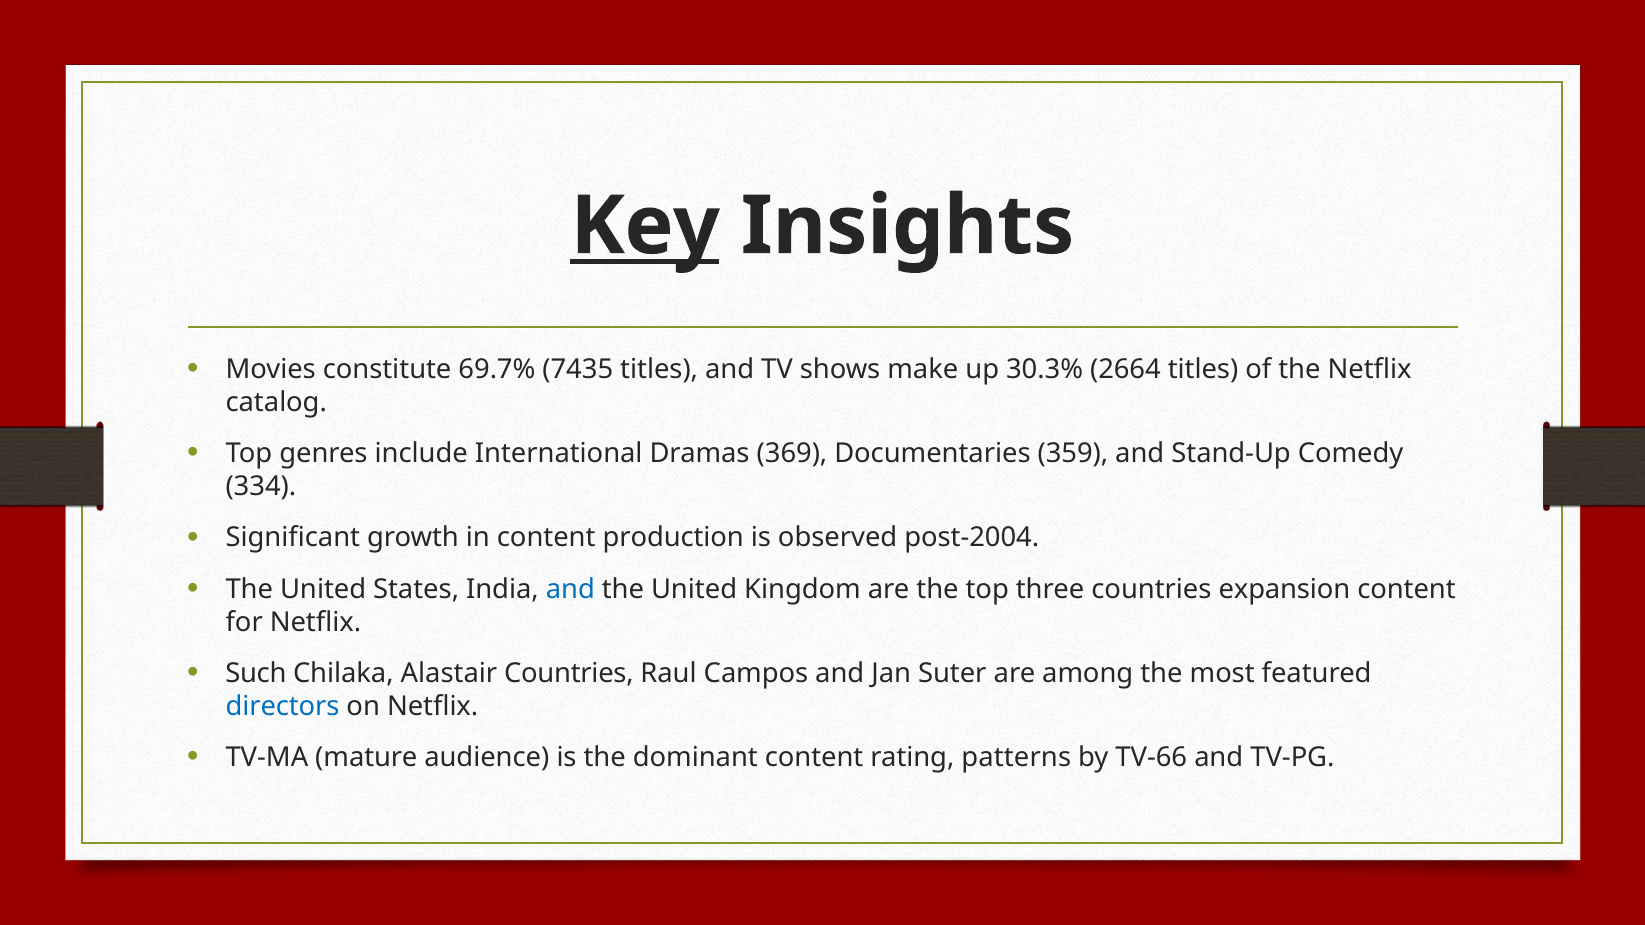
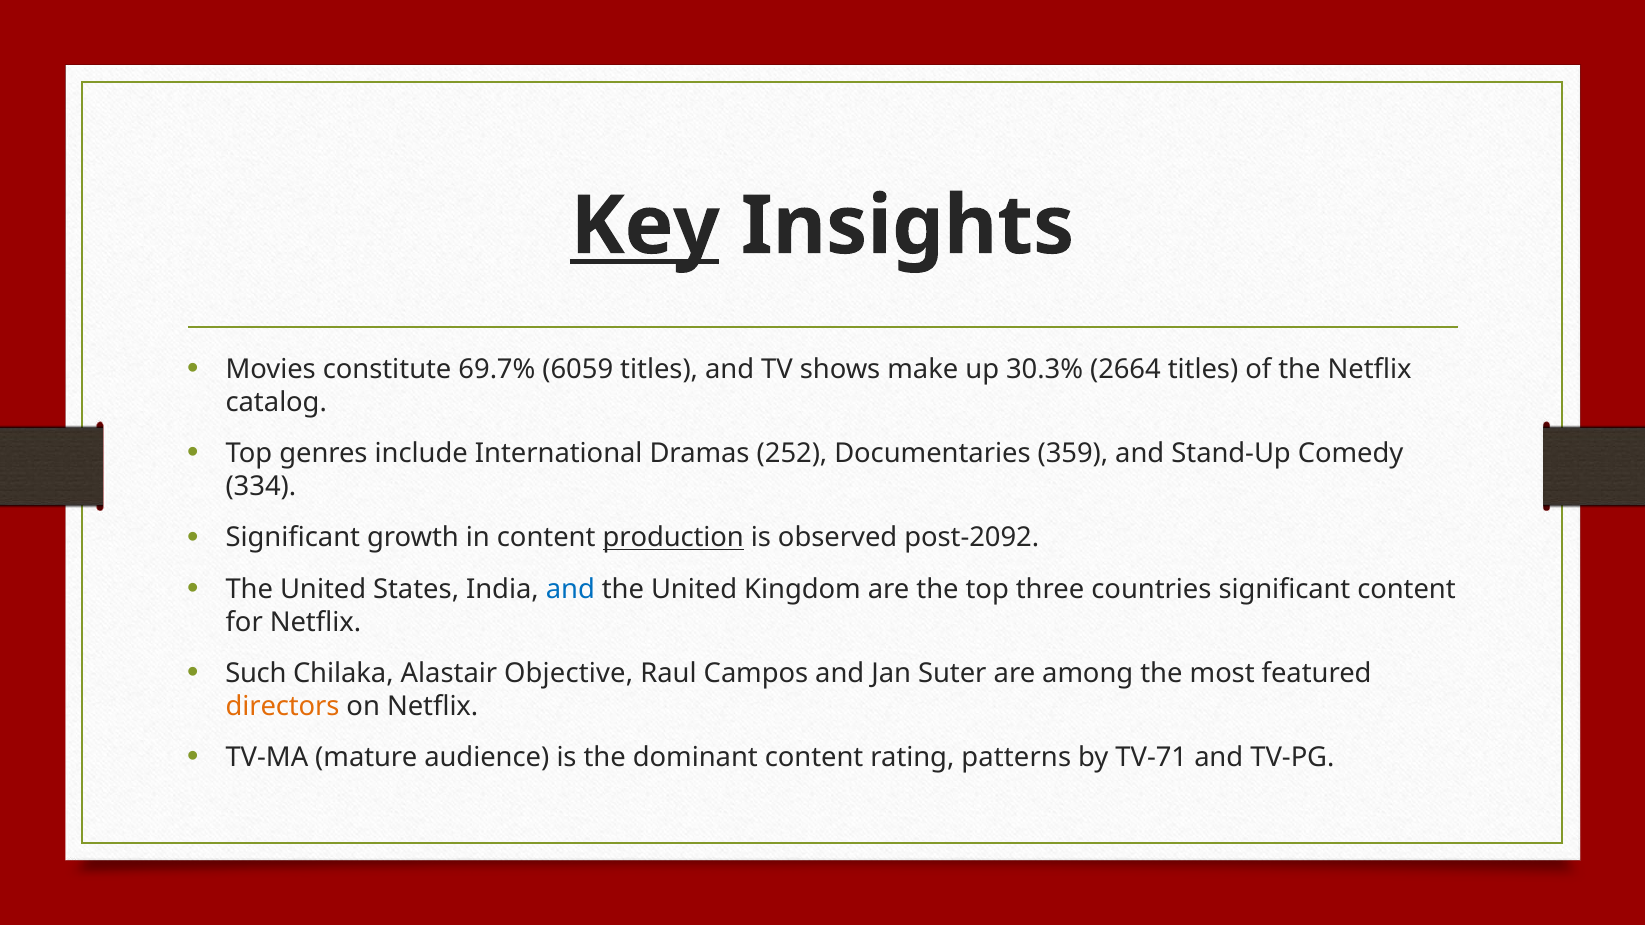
7435: 7435 -> 6059 (578, 370)
369: 369 -> 252 (792, 454)
production underline: none -> present (673, 538)
post-2004: post-2004 -> post-2092 (972, 538)
countries expansion: expansion -> significant (1284, 589)
Alastair Countries: Countries -> Objective (569, 674)
directors colour: blue -> orange (283, 707)
TV-66: TV-66 -> TV-71 (1151, 758)
